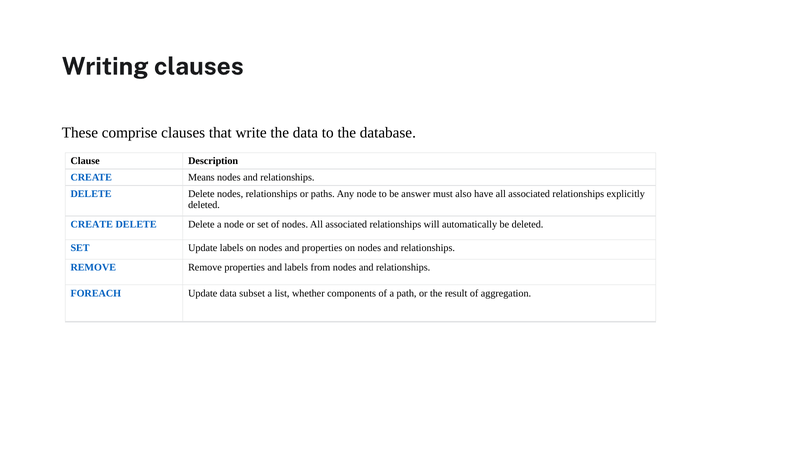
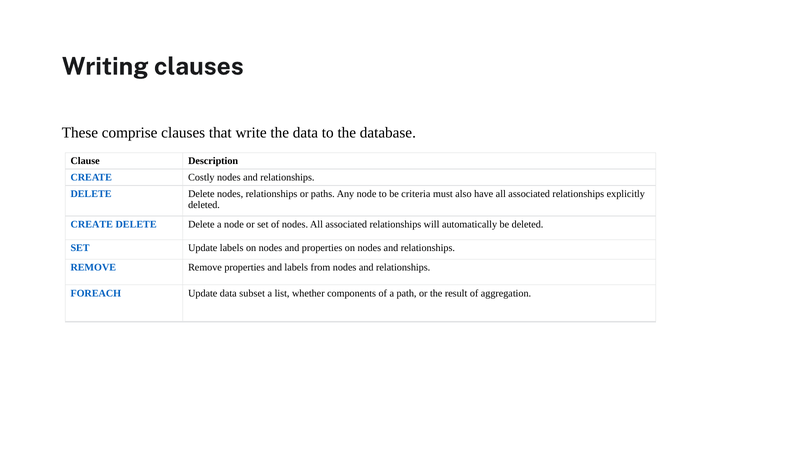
Means: Means -> Costly (201, 177)
answer: answer -> criteria (416, 194)
